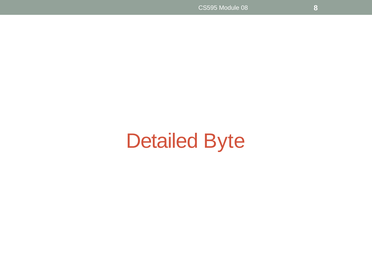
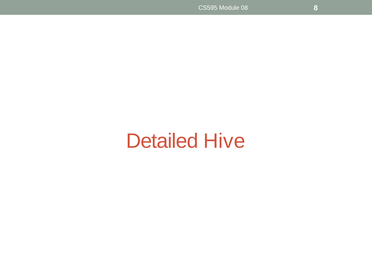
Byte: Byte -> Hive (224, 141)
